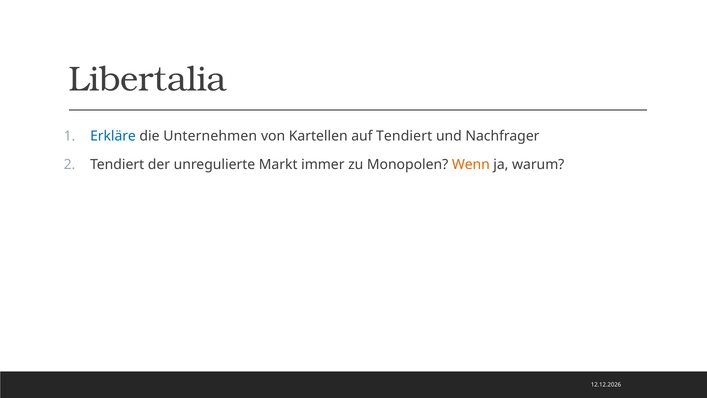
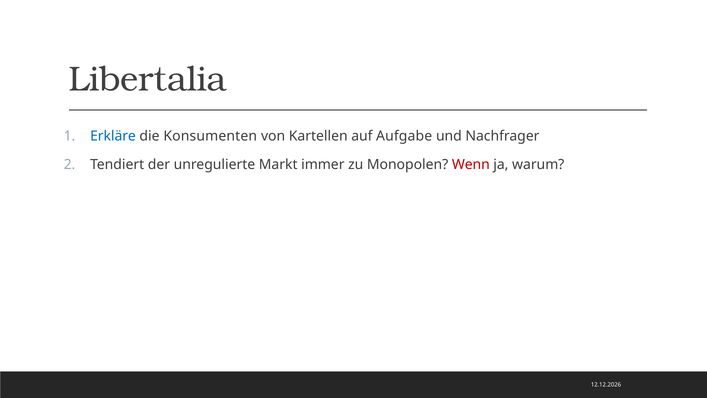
Unternehmen: Unternehmen -> Konsumenten (210, 136)
auf Tendiert: Tendiert -> Aufgabe (404, 136)
Wenn colour: orange -> red (471, 165)
